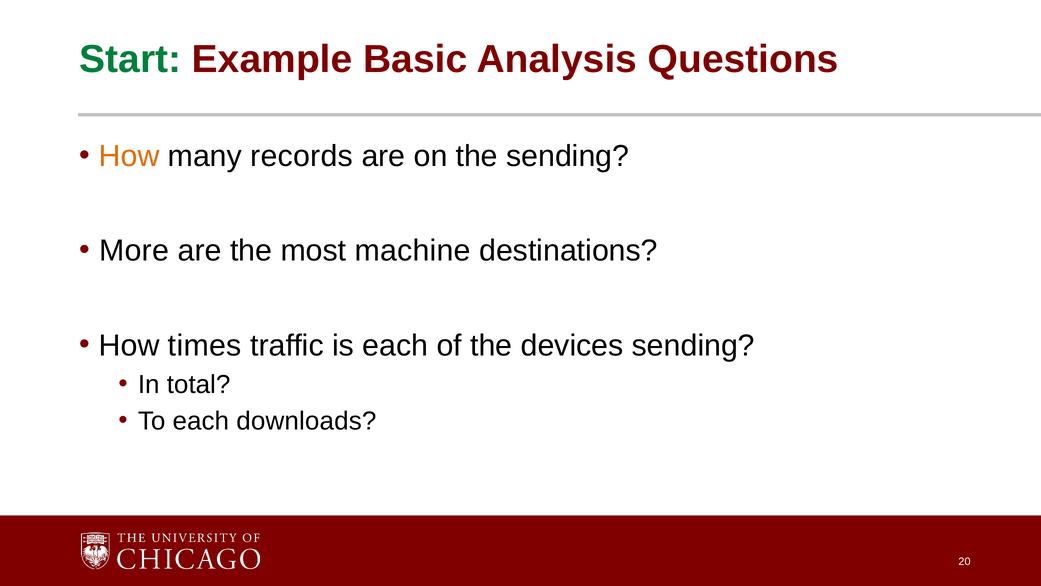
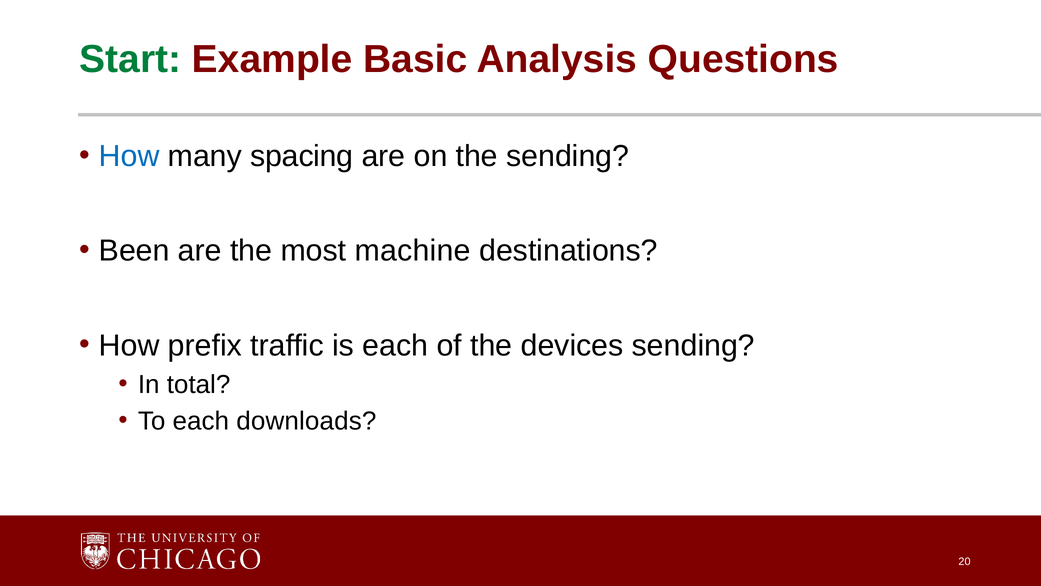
How colour: orange -> blue (129, 156)
records: records -> spacing (302, 156)
More: More -> Been (134, 251)
times: times -> prefix (205, 345)
